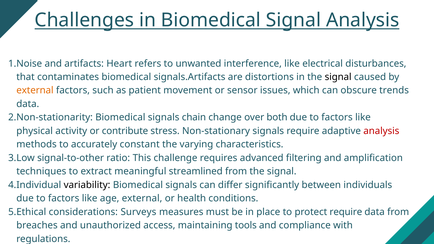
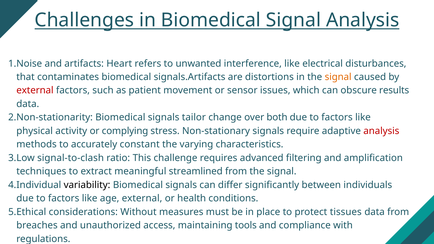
signal colour: black -> orange (338, 77)
external colour: orange -> red (35, 91)
trends: trends -> results (394, 91)
chain: chain -> tailor (194, 118)
contribute: contribute -> complying (125, 131)
signal-to-other: signal-to-other -> signal-to-clash (71, 158)
Surveys: Surveys -> Without (138, 212)
protect require: require -> tissues (346, 212)
